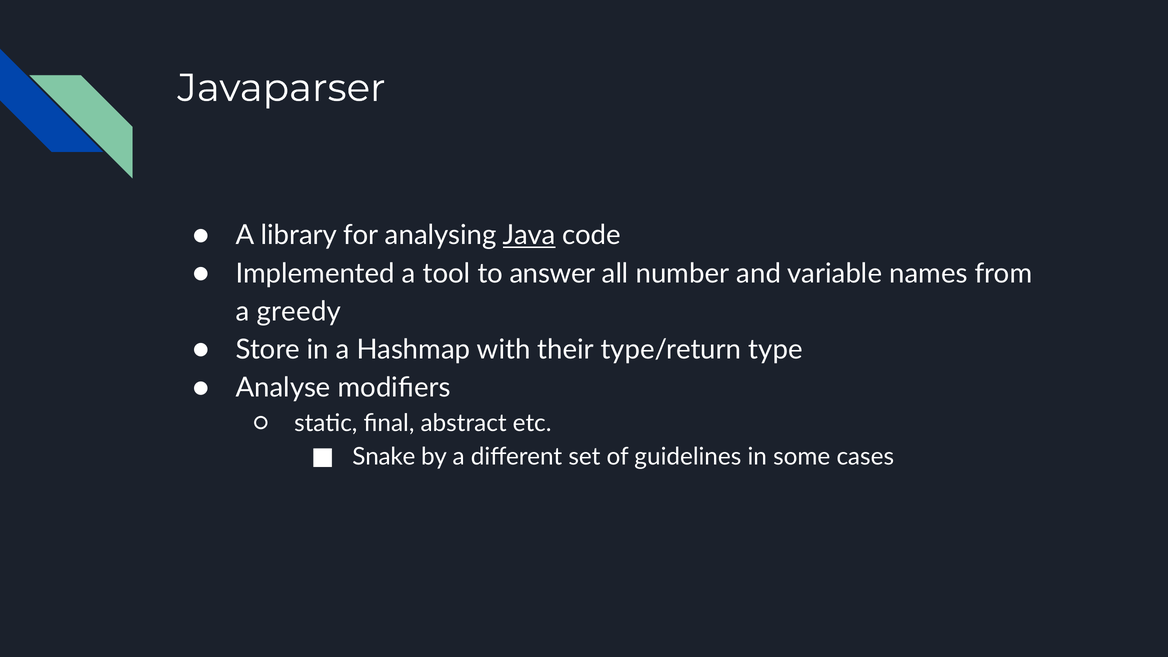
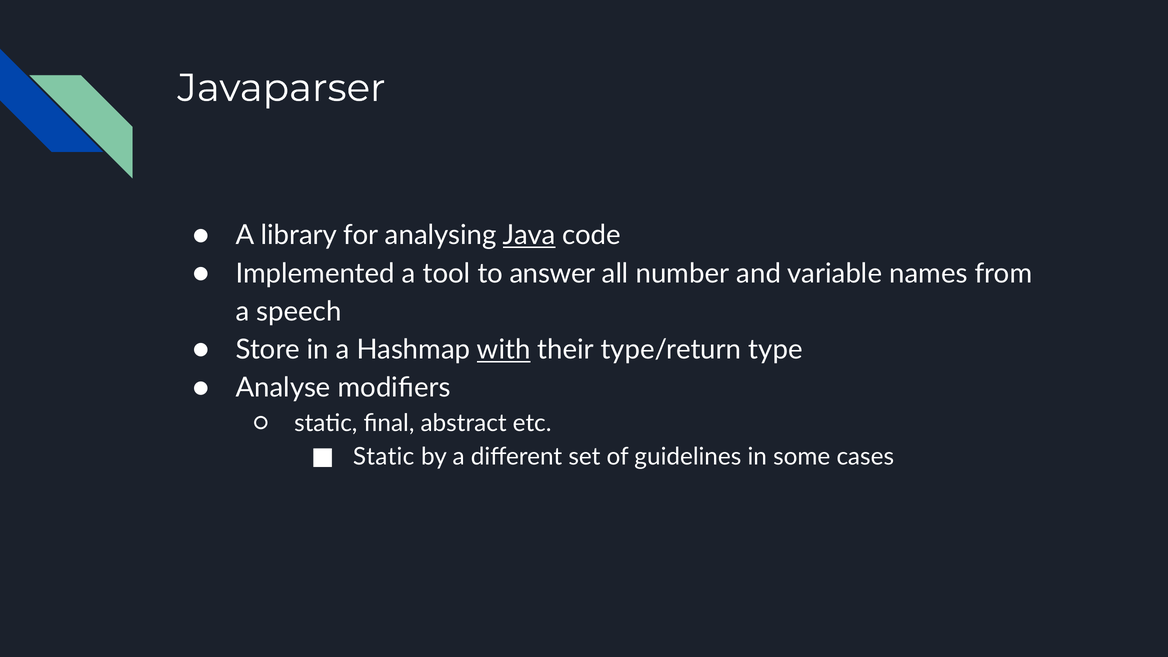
greedy: greedy -> speech (299, 312)
with underline: none -> present (504, 350)
Snake: Snake -> Static (384, 457)
